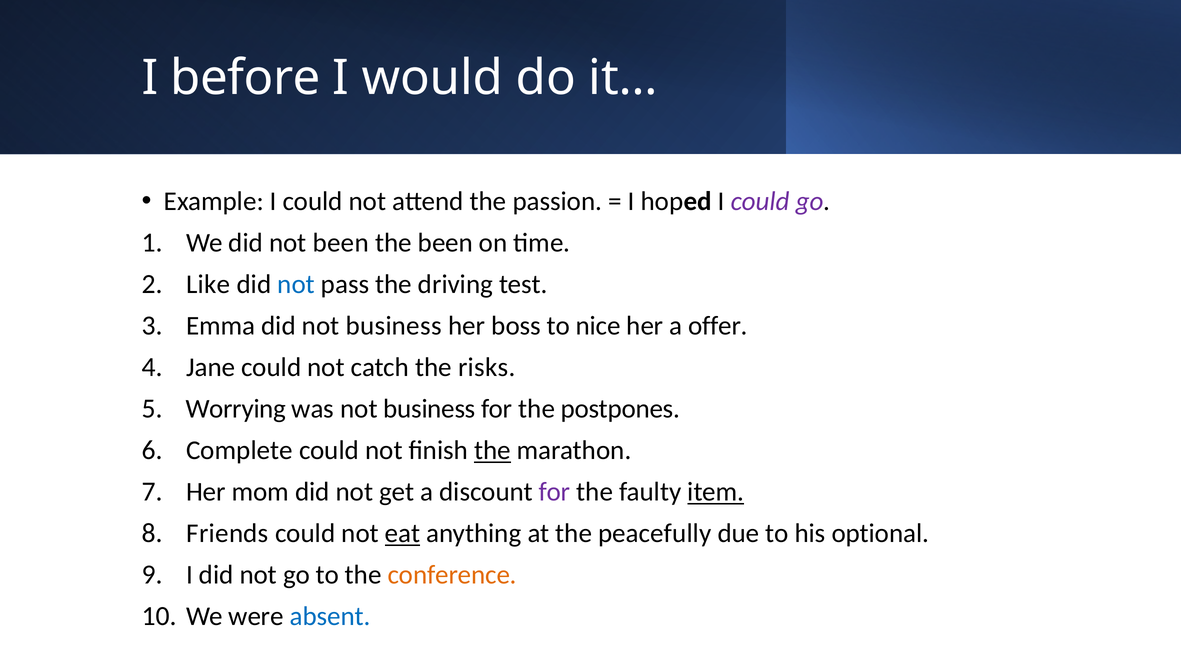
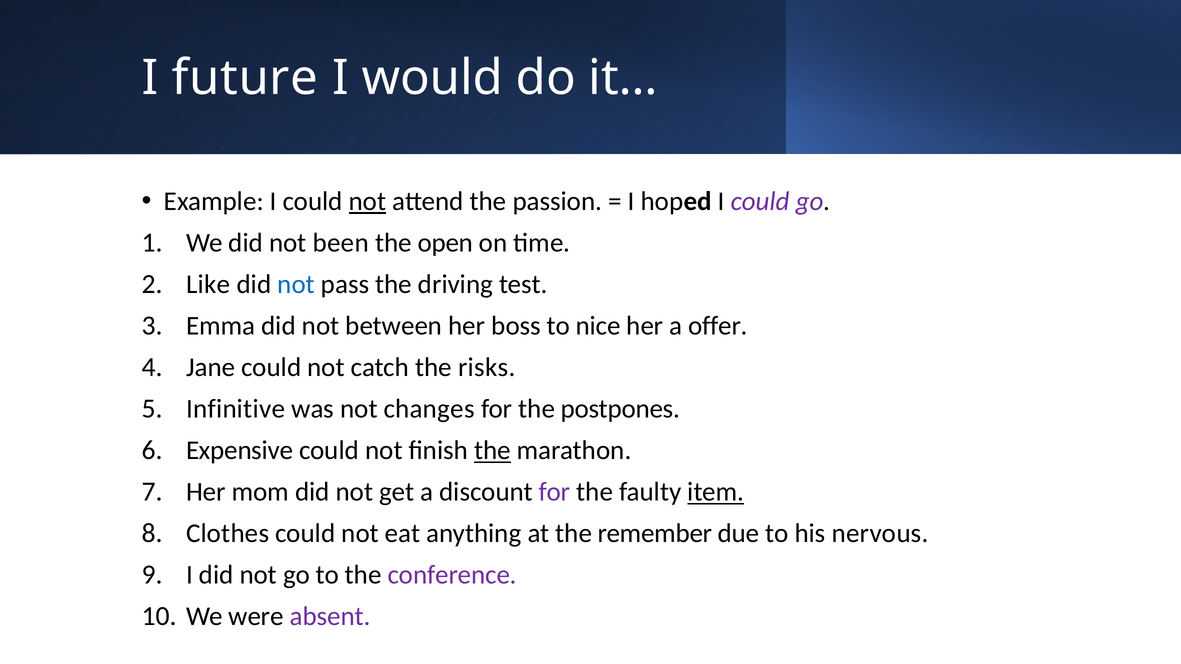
before: before -> future (245, 78)
not underline: none -> present (368, 201)
the been: been -> open (446, 243)
did not business: business -> between (394, 326)
Worrying: Worrying -> Infinitive (236, 409)
was not business: business -> changes (429, 409)
Complete: Complete -> Expensive (240, 451)
Friends: Friends -> Clothes (228, 534)
eat underline: present -> none (403, 534)
peacefully: peacefully -> remember (655, 534)
optional: optional -> nervous (880, 534)
conference colour: orange -> purple (452, 575)
absent colour: blue -> purple (330, 617)
